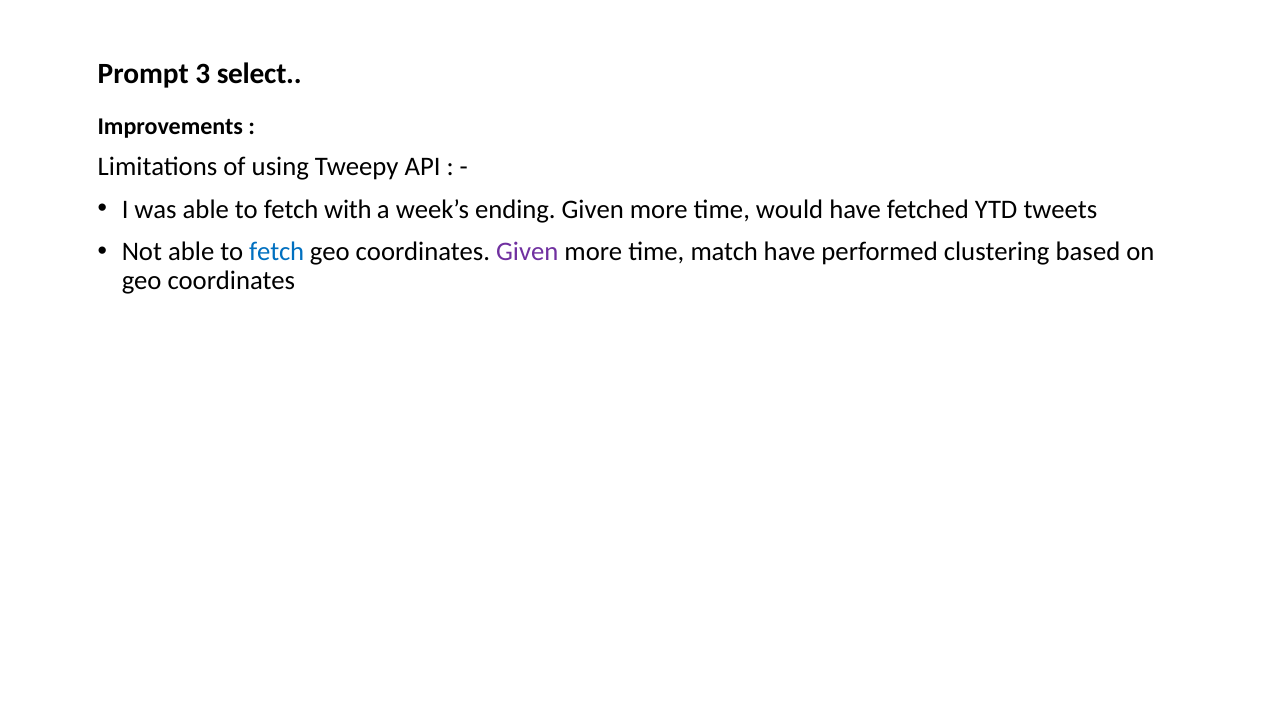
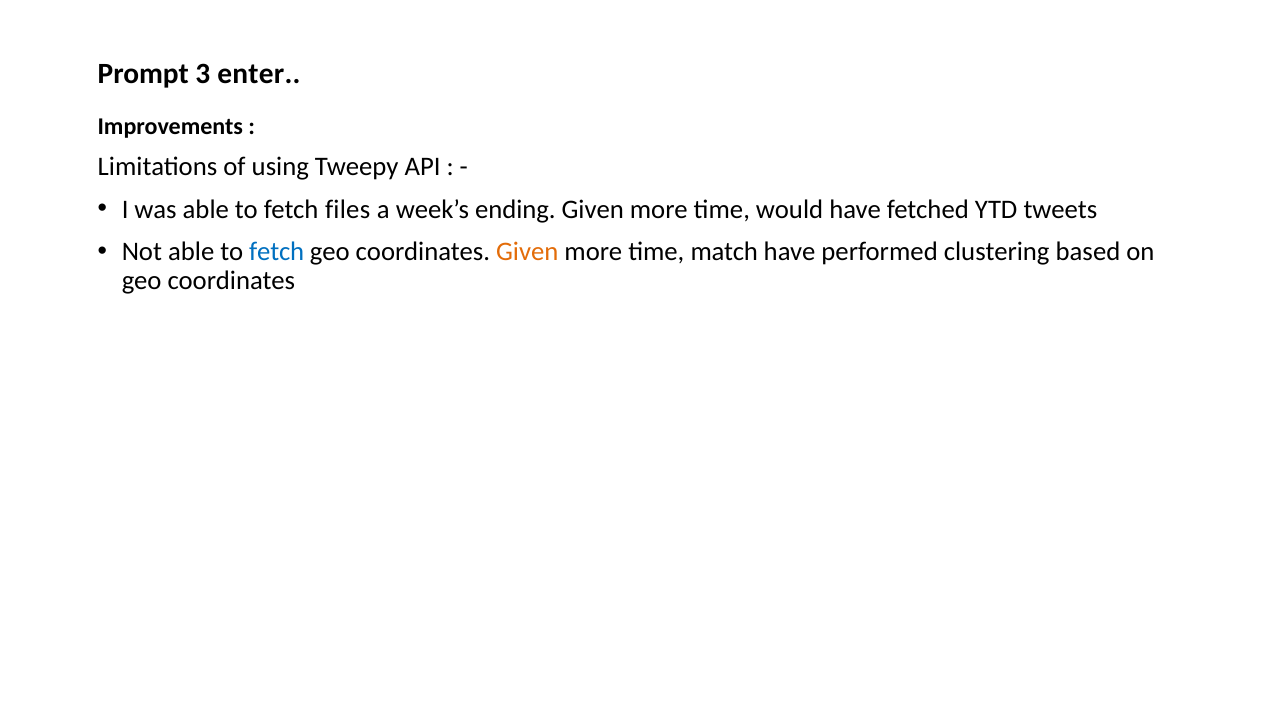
select: select -> enter (259, 73)
with: with -> files (348, 209)
Given colour: purple -> orange (527, 252)
